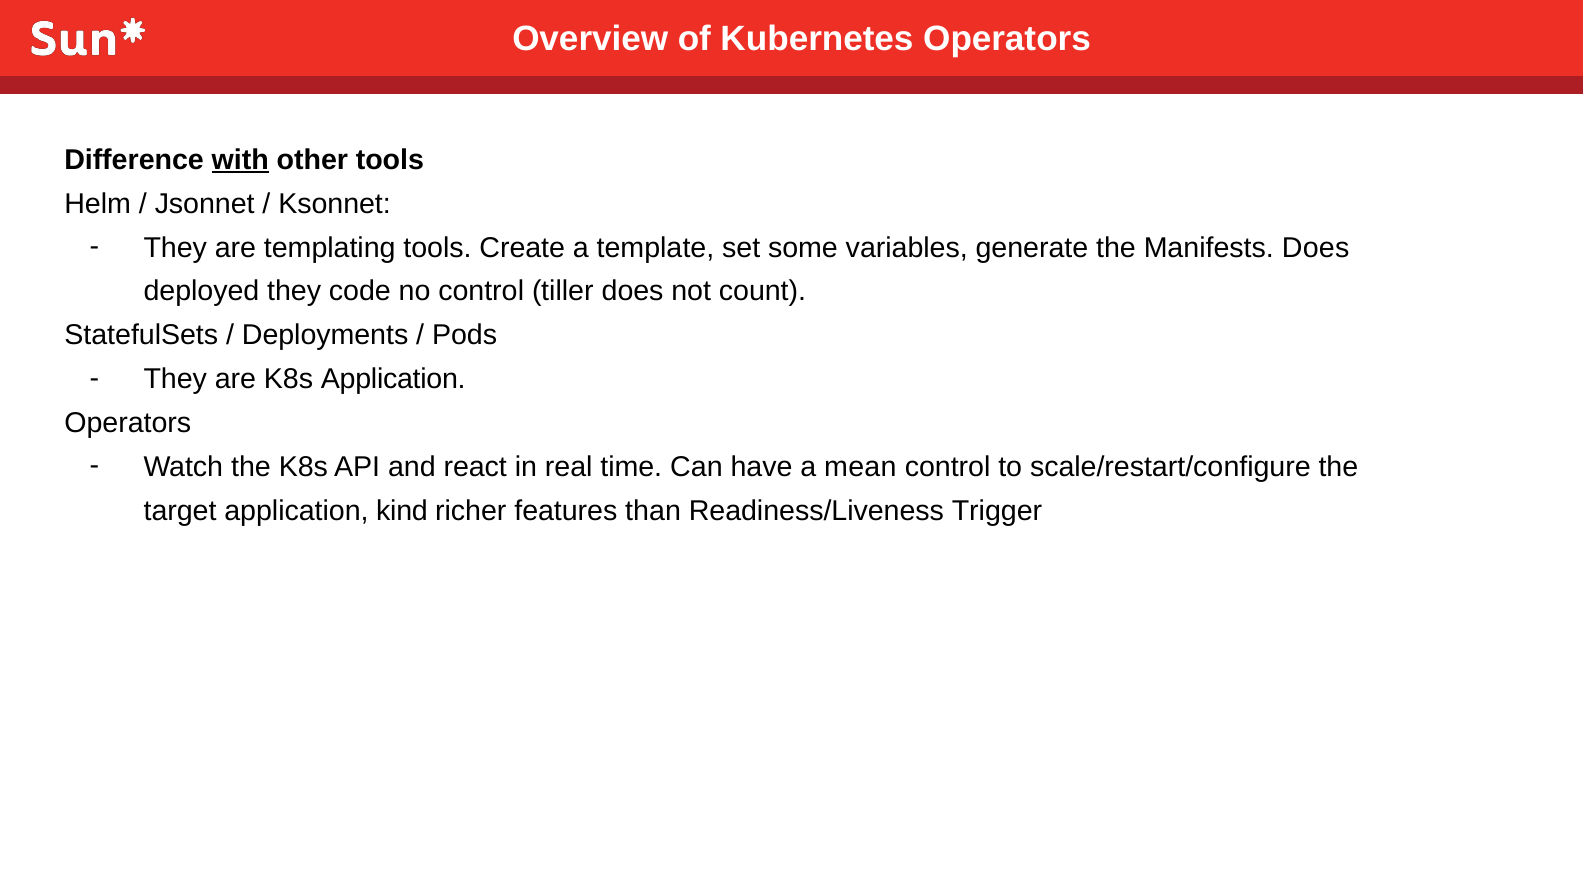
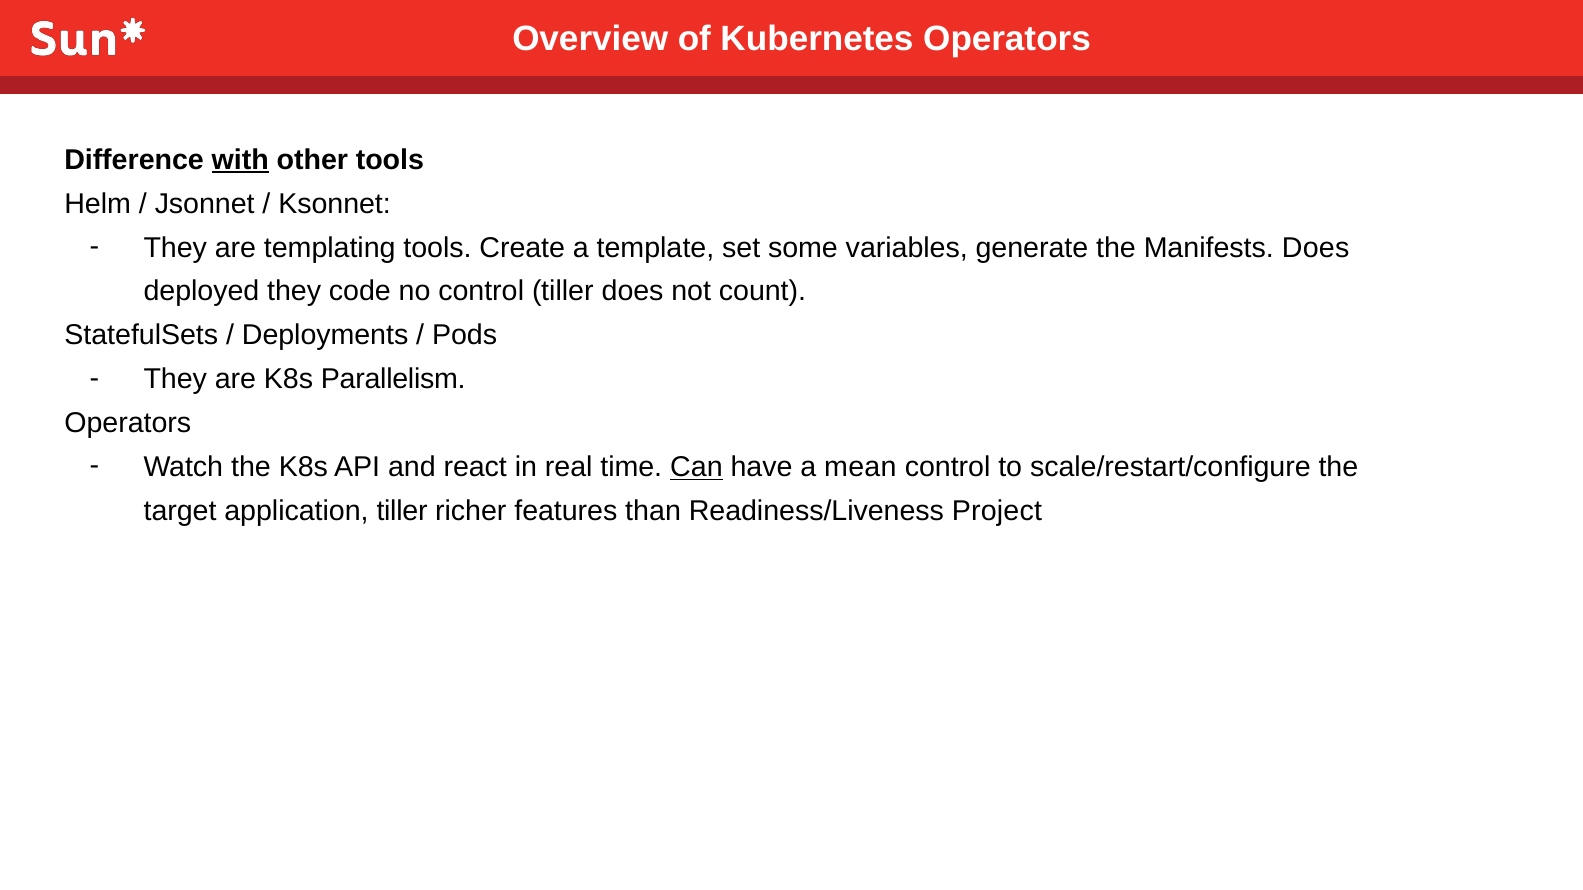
K8s Application: Application -> Parallelism (393, 380)
Can underline: none -> present (696, 467)
application kind: kind -> tiller (402, 511)
Trigger: Trigger -> Project (997, 511)
